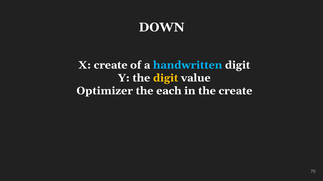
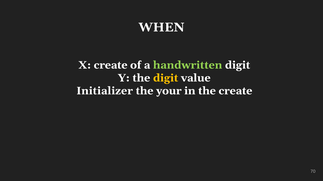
DOWN: DOWN -> WHEN (161, 27)
handwritten colour: light blue -> light green (188, 65)
Optimizer: Optimizer -> Initializer (105, 91)
each: each -> your (169, 91)
